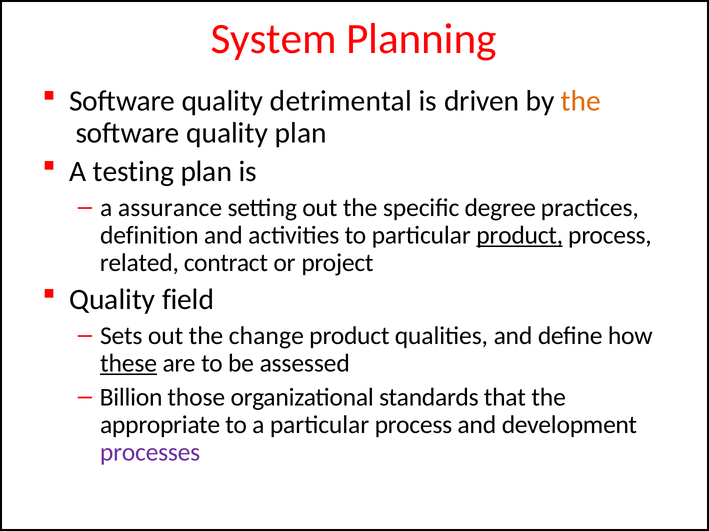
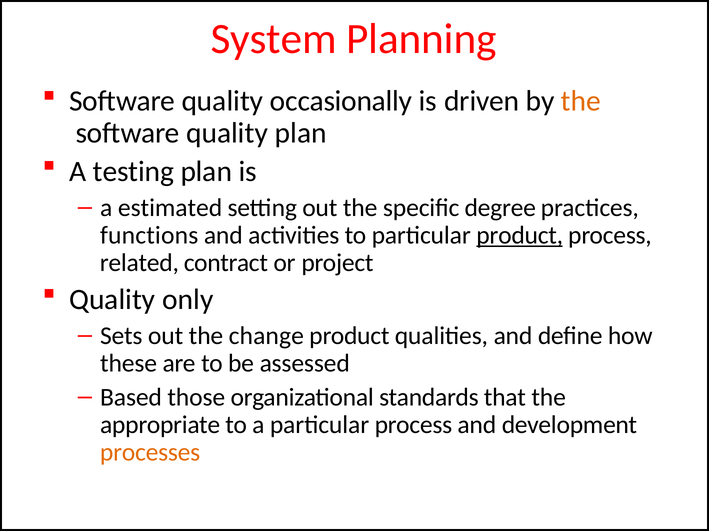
detrimental: detrimental -> occasionally (341, 101)
assurance: assurance -> estimated (170, 208)
definition: definition -> functions (149, 236)
field: field -> only (188, 300)
these underline: present -> none (129, 364)
Billion: Billion -> Based (131, 398)
processes colour: purple -> orange (150, 453)
